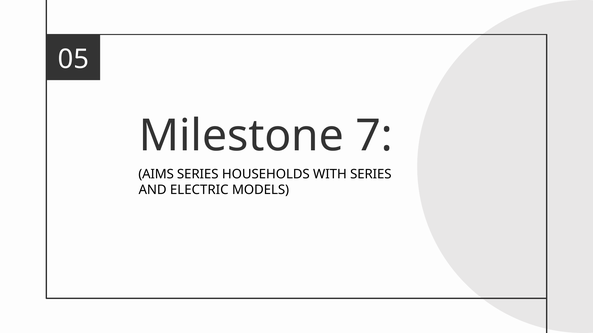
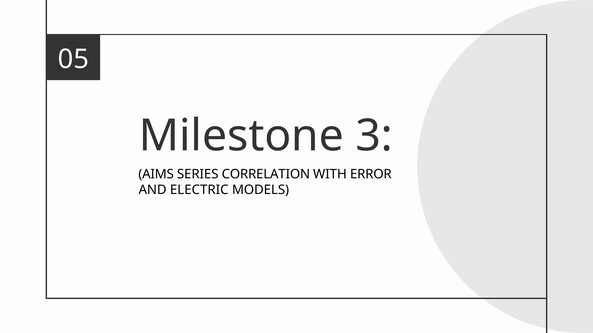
7: 7 -> 3 (374, 136)
HOUSEHOLDS: HOUSEHOLDS -> CORRELATION (266, 174)
WITH SERIES: SERIES -> ERROR (371, 174)
